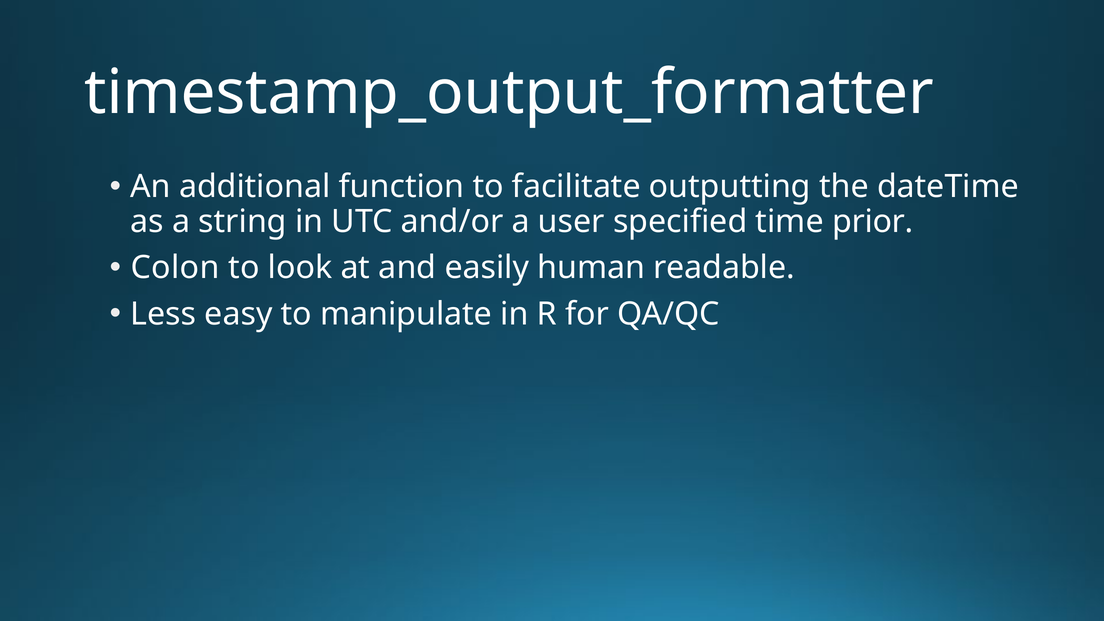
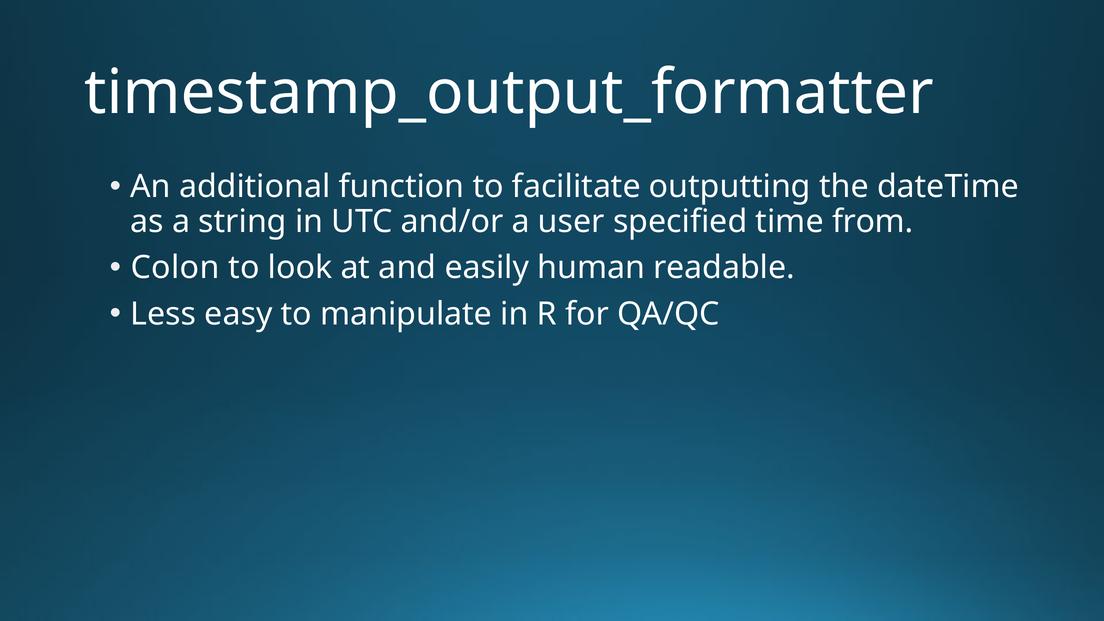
prior: prior -> from (873, 221)
